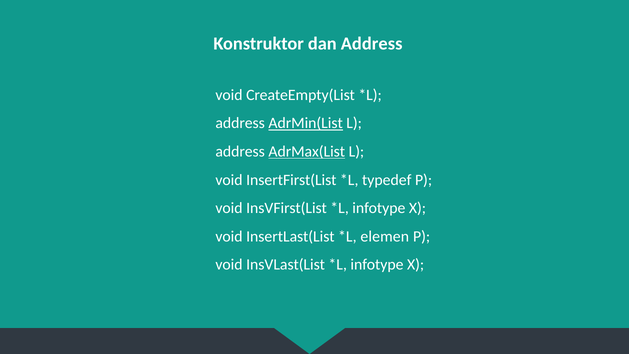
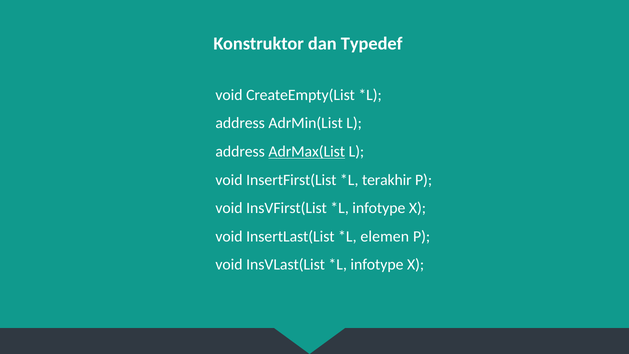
dan Address: Address -> Typedef (372, 44)
AdrMin(List underline: present -> none (306, 123)
typedef: typedef -> terakhir (387, 180)
